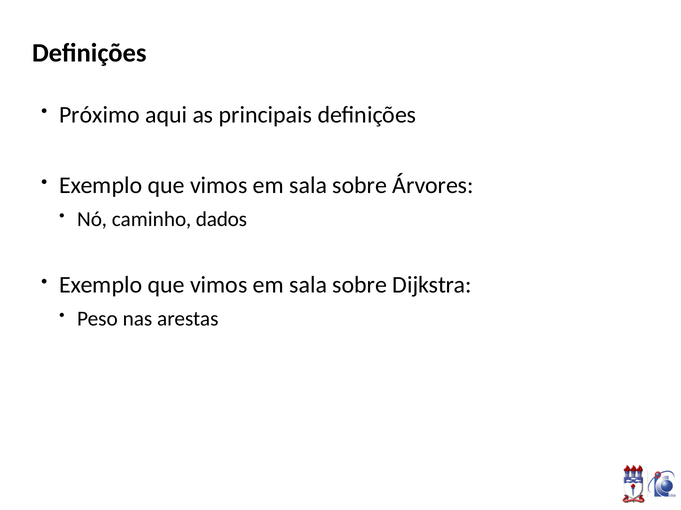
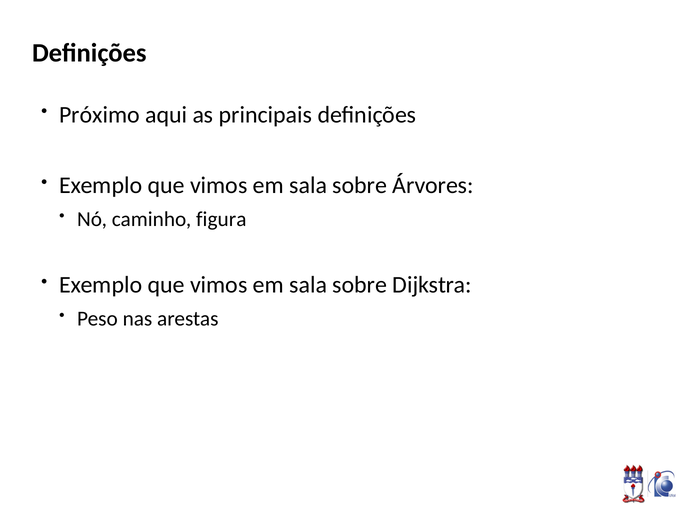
dados: dados -> figura (221, 219)
